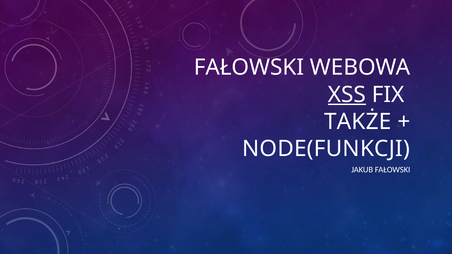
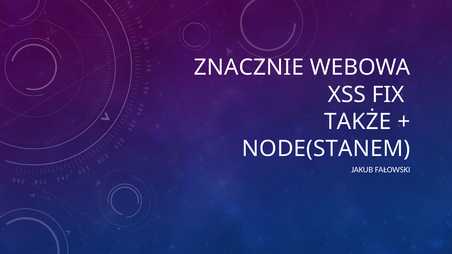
FAŁOWSKI: FAŁOWSKI -> ZNACZNIE (249, 68)
XSS underline: present -> none (347, 95)
NODE(FUNKCJI: NODE(FUNKCJI -> NODE(STANEM (326, 149)
